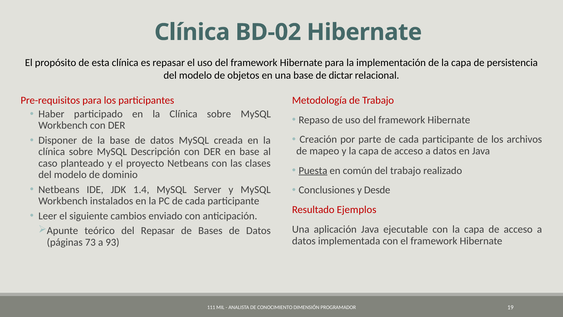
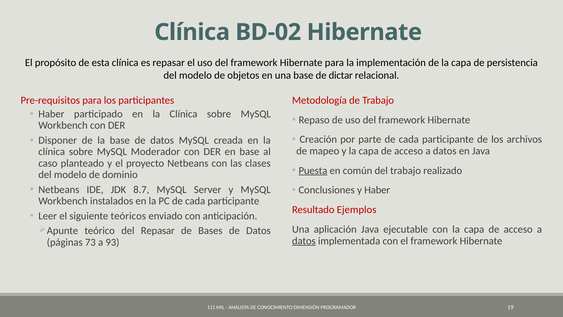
Descripción: Descripción -> Moderador (156, 152)
1.4: 1.4 -> 8.7 (141, 189)
y Desde: Desde -> Haber (377, 190)
cambios: cambios -> teóricos (128, 216)
datos underline: none -> present (304, 241)
